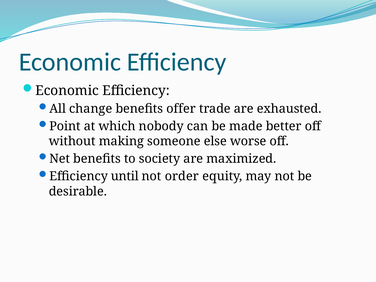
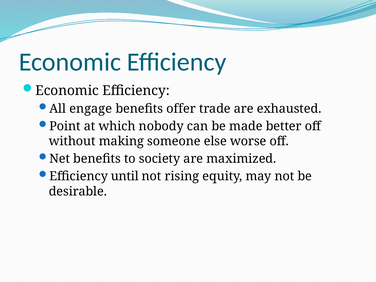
change: change -> engage (91, 109)
order: order -> rising (182, 176)
